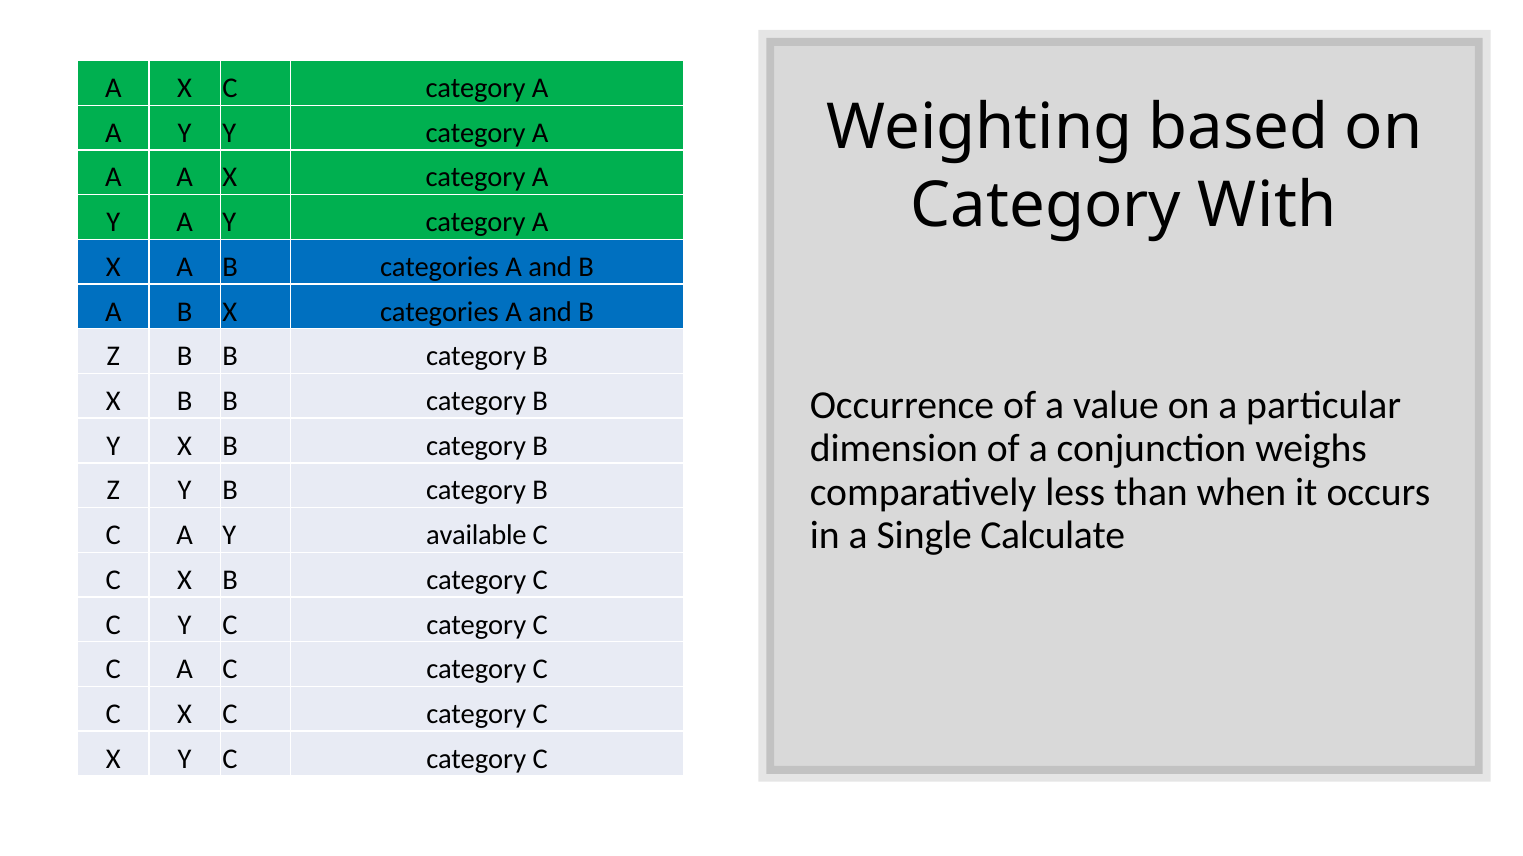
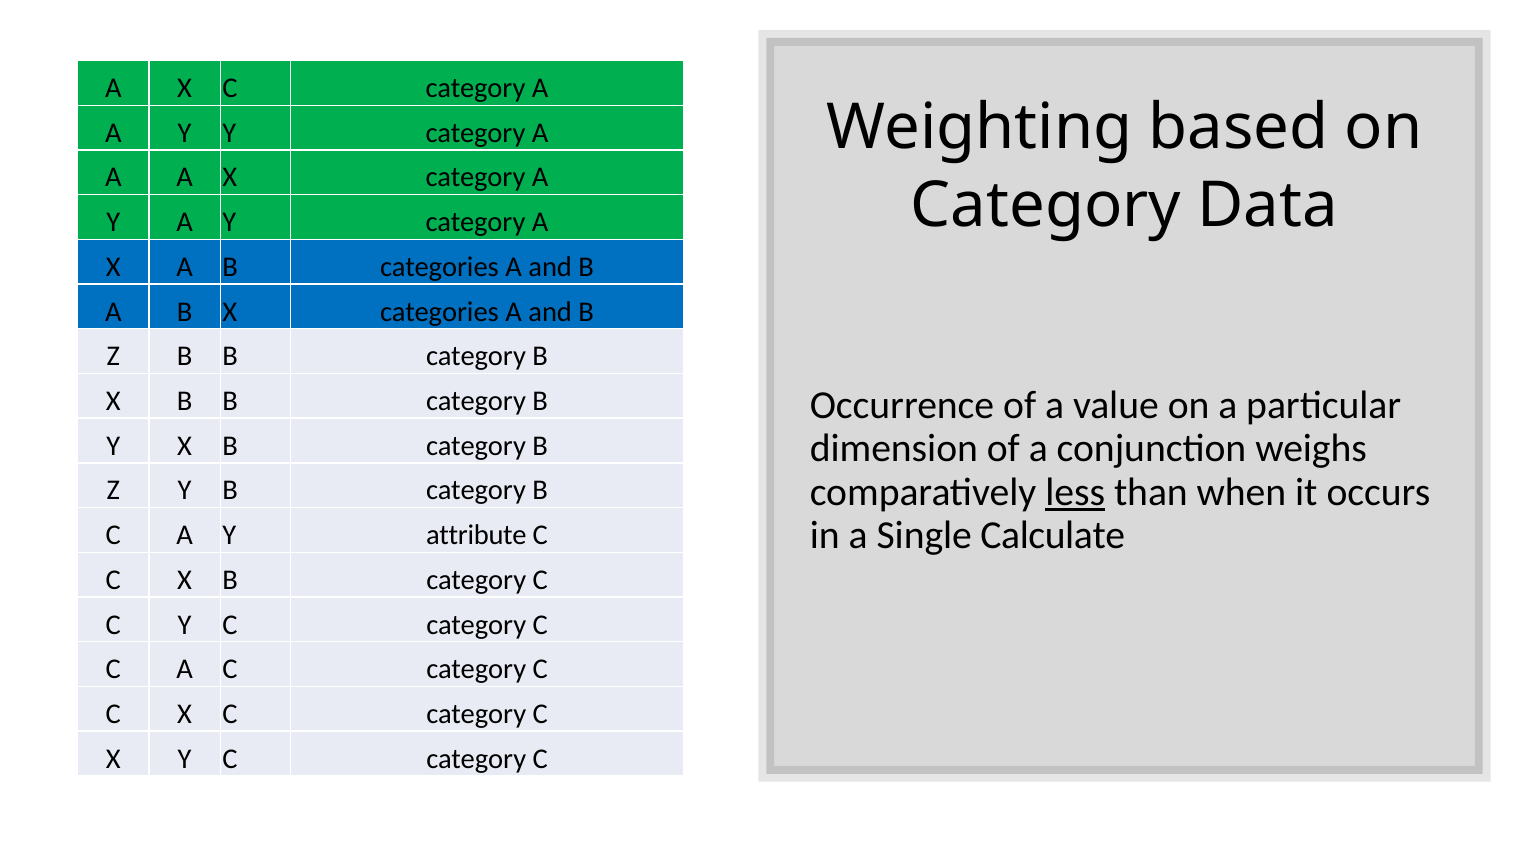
With: With -> Data (1268, 205)
less underline: none -> present (1075, 493)
available: available -> attribute (476, 536)
